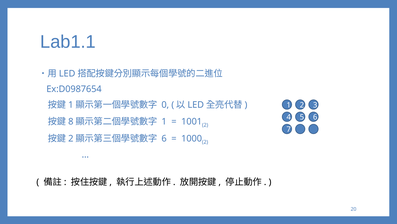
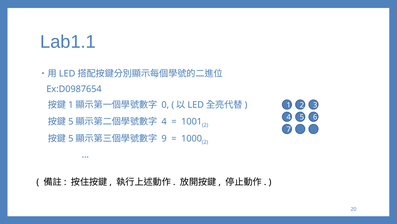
8: 8 -> 5 (71, 121)
1: 1 -> 4 (164, 121)
2: 2 -> 5 (71, 138)
6: 6 -> 9 (164, 138)
